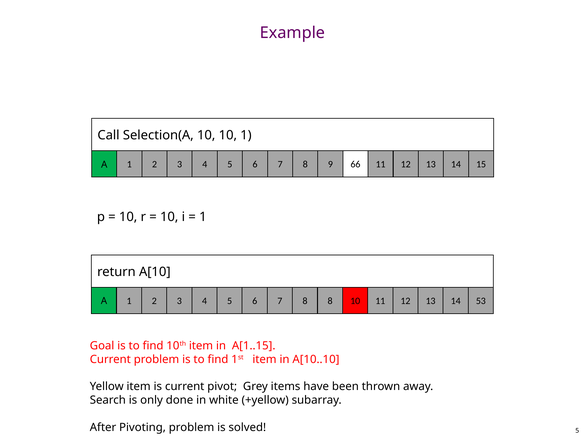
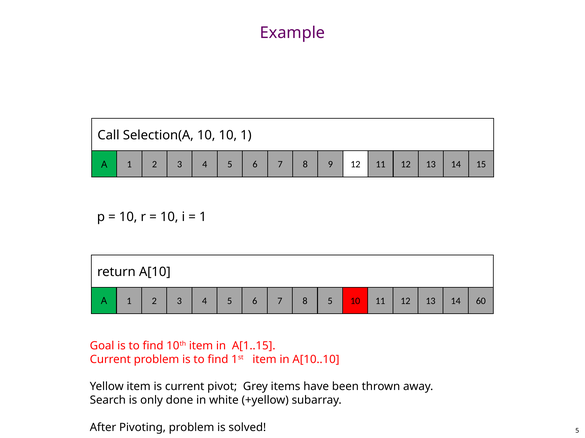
9 66: 66 -> 12 (355, 165)
8 8: 8 -> 5 (330, 301)
53: 53 -> 60 (481, 301)
